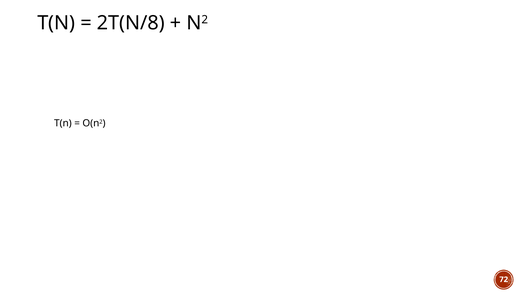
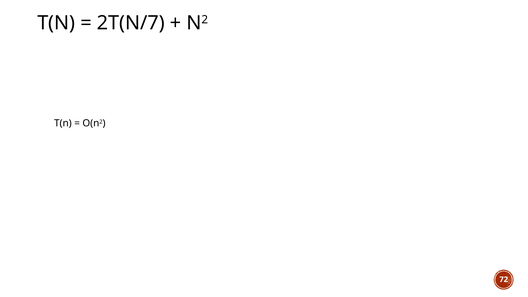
2T(N/8: 2T(N/8 -> 2T(N/7 (131, 23)
